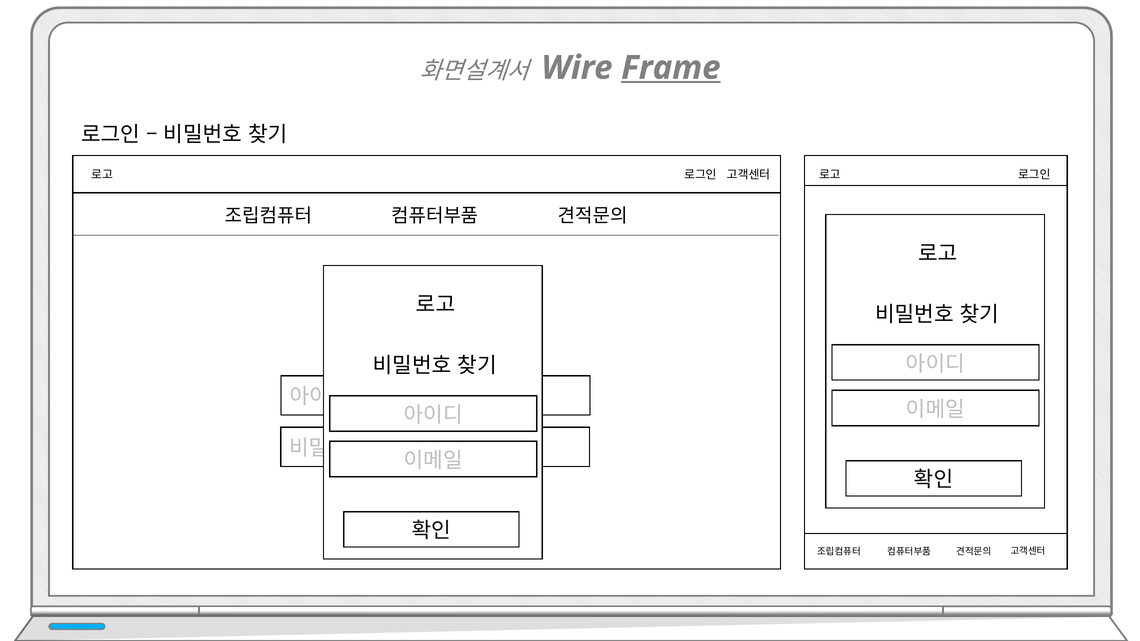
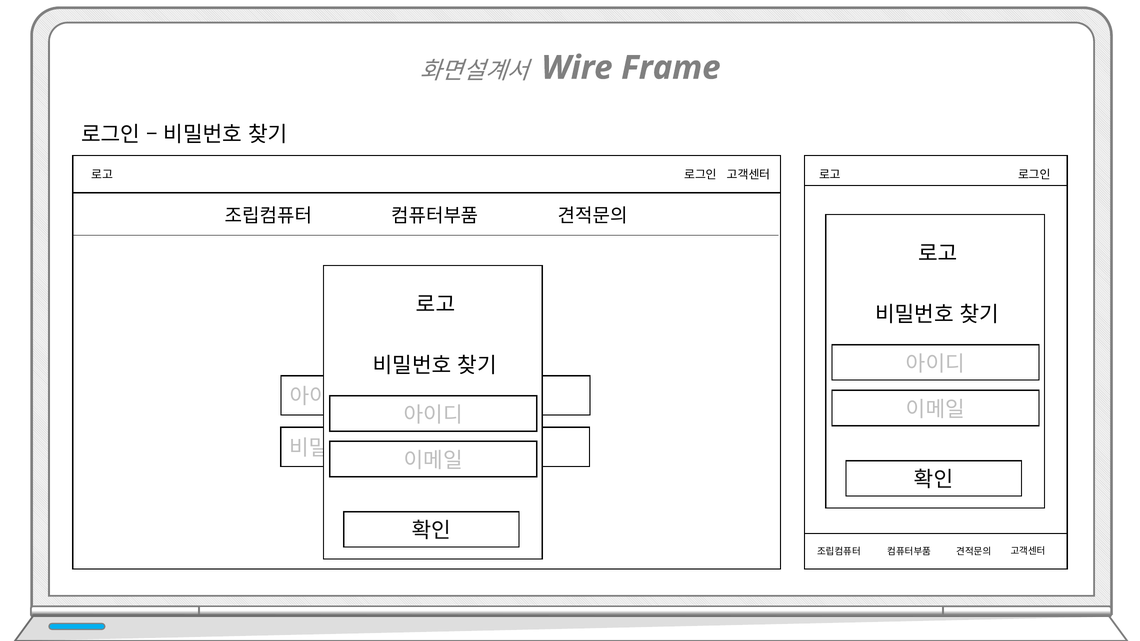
Frame underline: present -> none (671, 68)
